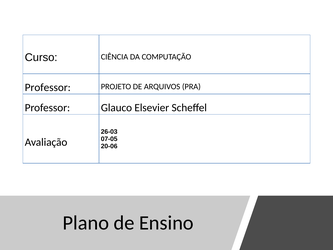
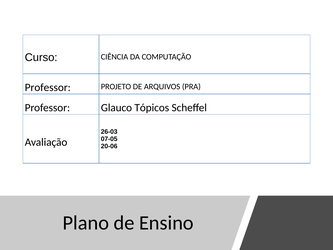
Elsevier: Elsevier -> Tópicos (152, 108)
